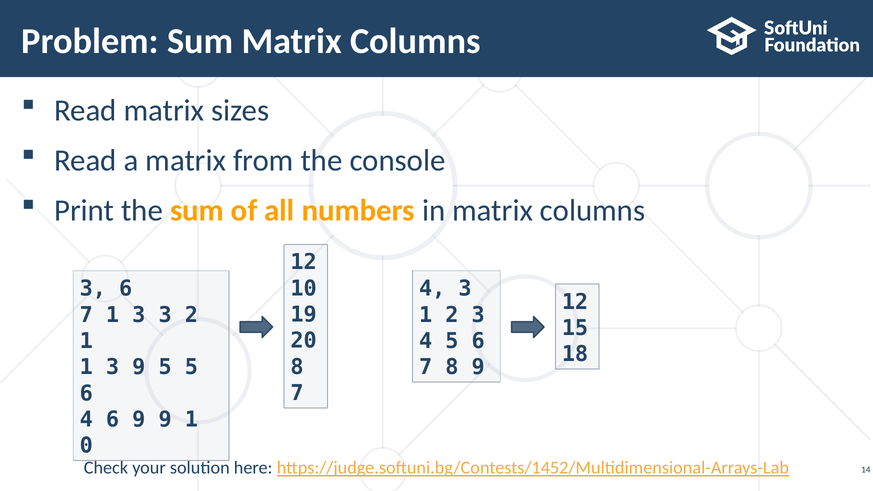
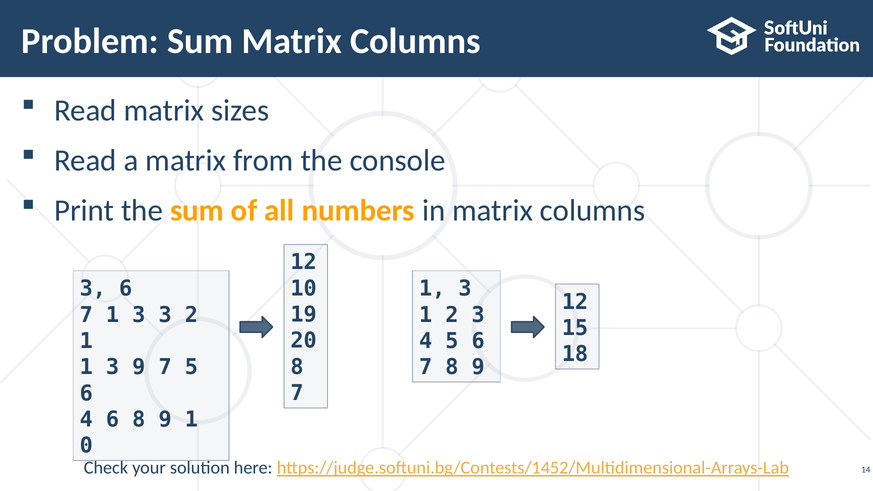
4: 4 -> 1 (432, 289)
9 5: 5 -> 7 (165, 367)
6 9: 9 -> 8 (139, 420)
